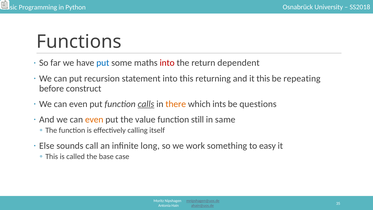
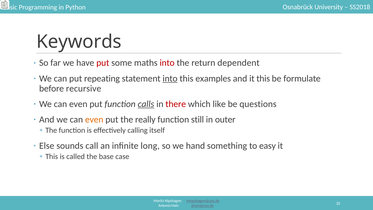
Functions: Functions -> Keywords (79, 42)
put colour: blue -> red (103, 63)
recursion: recursion -> repeating (102, 78)
into underline: none -> present (170, 78)
returning: returning -> examples (213, 78)
repeating: repeating -> formulate (302, 78)
construct: construct -> recursive (84, 88)
there colour: orange -> red (176, 104)
ints: ints -> like (219, 104)
value: value -> really (145, 119)
same: same -> outer (225, 119)
work: work -> hand (195, 146)
